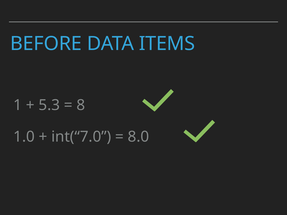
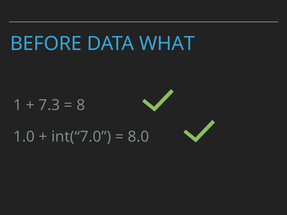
ITEMS: ITEMS -> WHAT (167, 44)
5.3: 5.3 -> 7.3 (49, 105)
